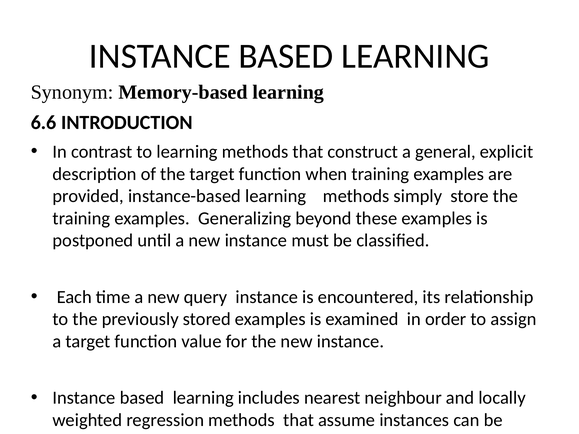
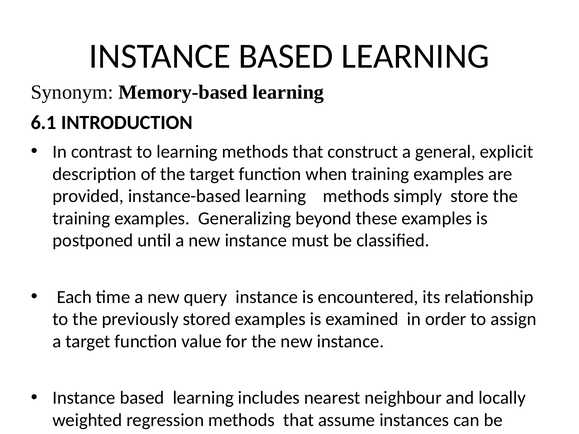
6.6: 6.6 -> 6.1 (44, 123)
